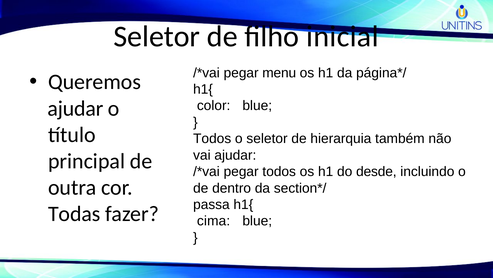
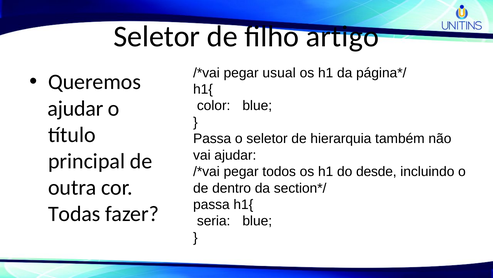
inicial: inicial -> artigo (342, 36)
menu: menu -> usual (279, 73)
Todos: Todos -> Passa (212, 138)
cima: cima -> seria (214, 221)
